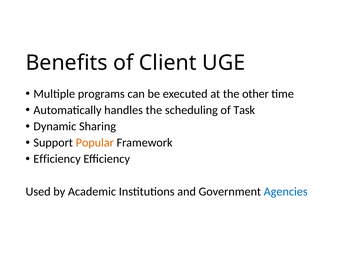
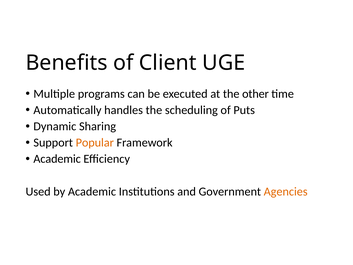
Task: Task -> Puts (244, 110)
Efficiency: Efficiency -> Academic (57, 159)
Agencies colour: blue -> orange (286, 191)
